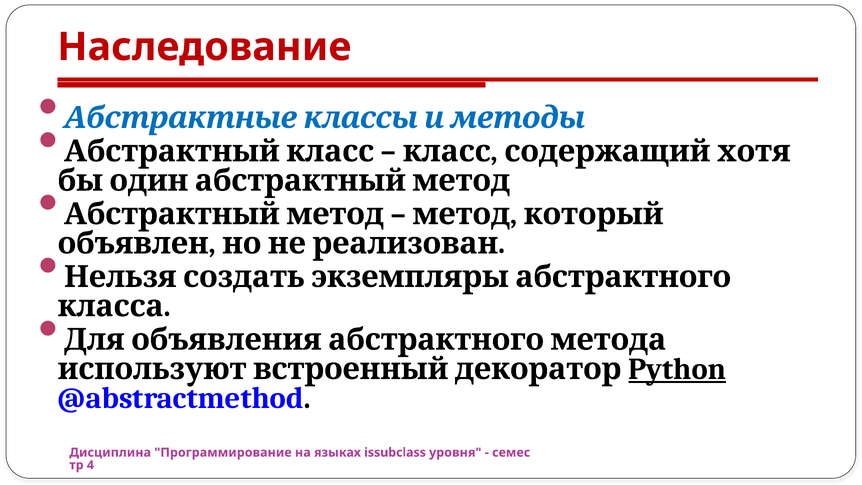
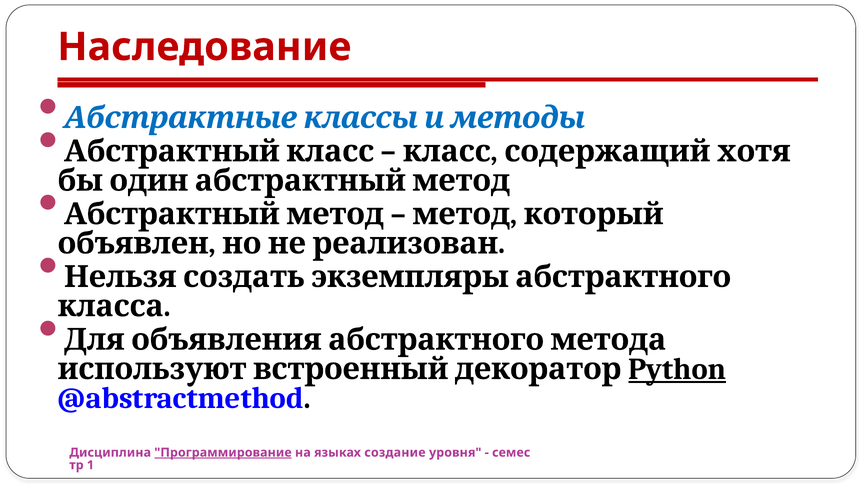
Программирование underline: none -> present (223, 452)
issubclass: issubclass -> создание (395, 452)
4: 4 -> 1 (90, 465)
